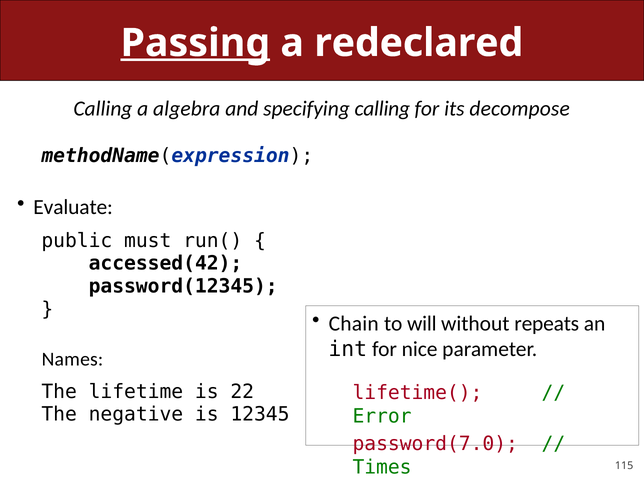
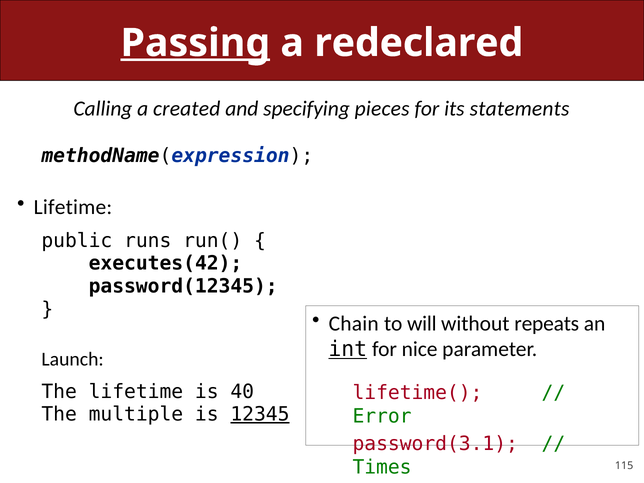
algebra: algebra -> created (187, 109)
specifying calling: calling -> pieces (382, 109)
decompose: decompose -> statements (520, 109)
Evaluate: Evaluate -> Lifetime (73, 207)
must: must -> runs (148, 241)
accessed(42: accessed(42 -> executes(42 (165, 263)
int underline: none -> present (348, 349)
Names: Names -> Launch (73, 359)
22: 22 -> 40 (242, 392)
negative: negative -> multiple (136, 414)
12345 underline: none -> present (260, 414)
password(7.0: password(7.0 -> password(3.1 (435, 444)
